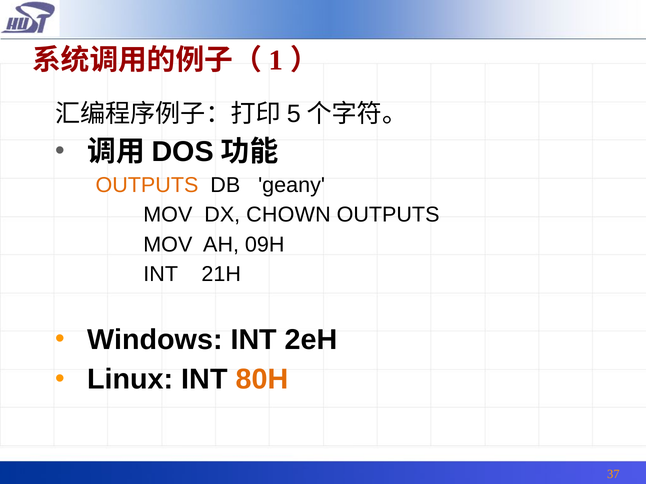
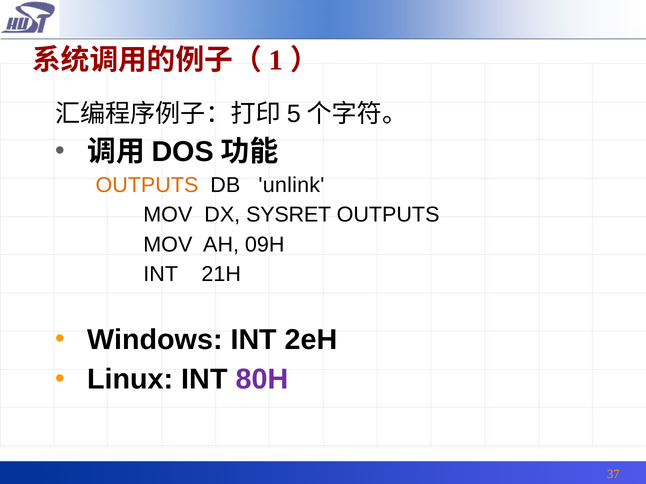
geany: geany -> unlink (291, 185)
CHOWN: CHOWN -> SYSRET (289, 215)
80H colour: orange -> purple (262, 380)
